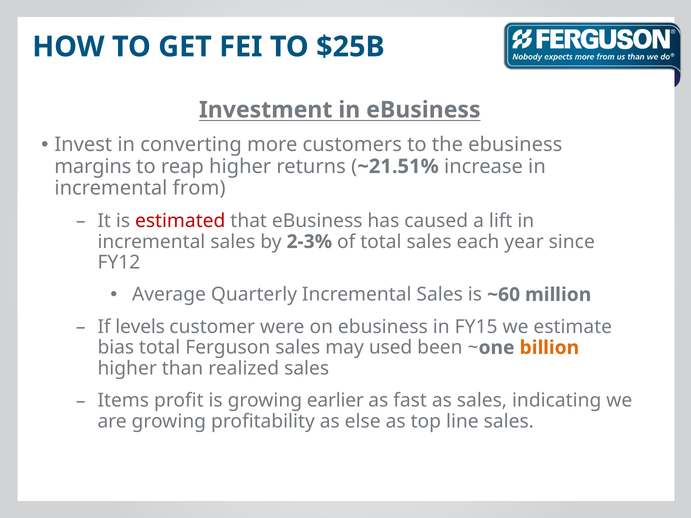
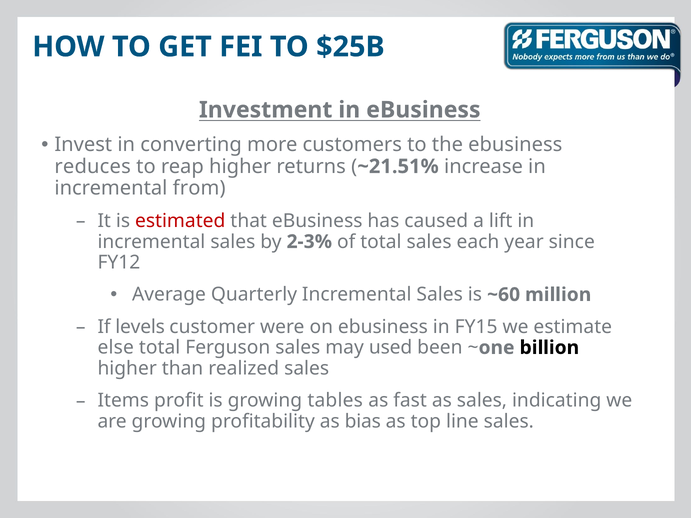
margins: margins -> reduces (93, 167)
bias: bias -> else (116, 348)
billion colour: orange -> black (549, 348)
earlier: earlier -> tables (335, 401)
else: else -> bias (363, 422)
